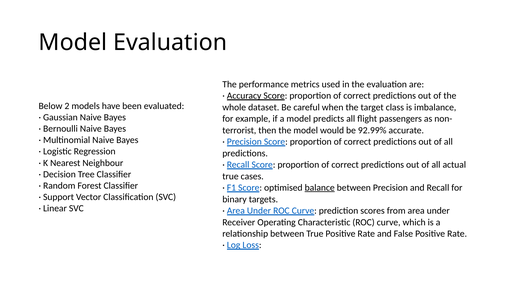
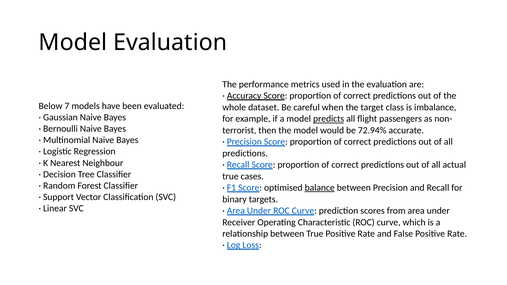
2: 2 -> 7 (67, 106)
predicts underline: none -> present (329, 119)
92.99%: 92.99% -> 72.94% (372, 130)
